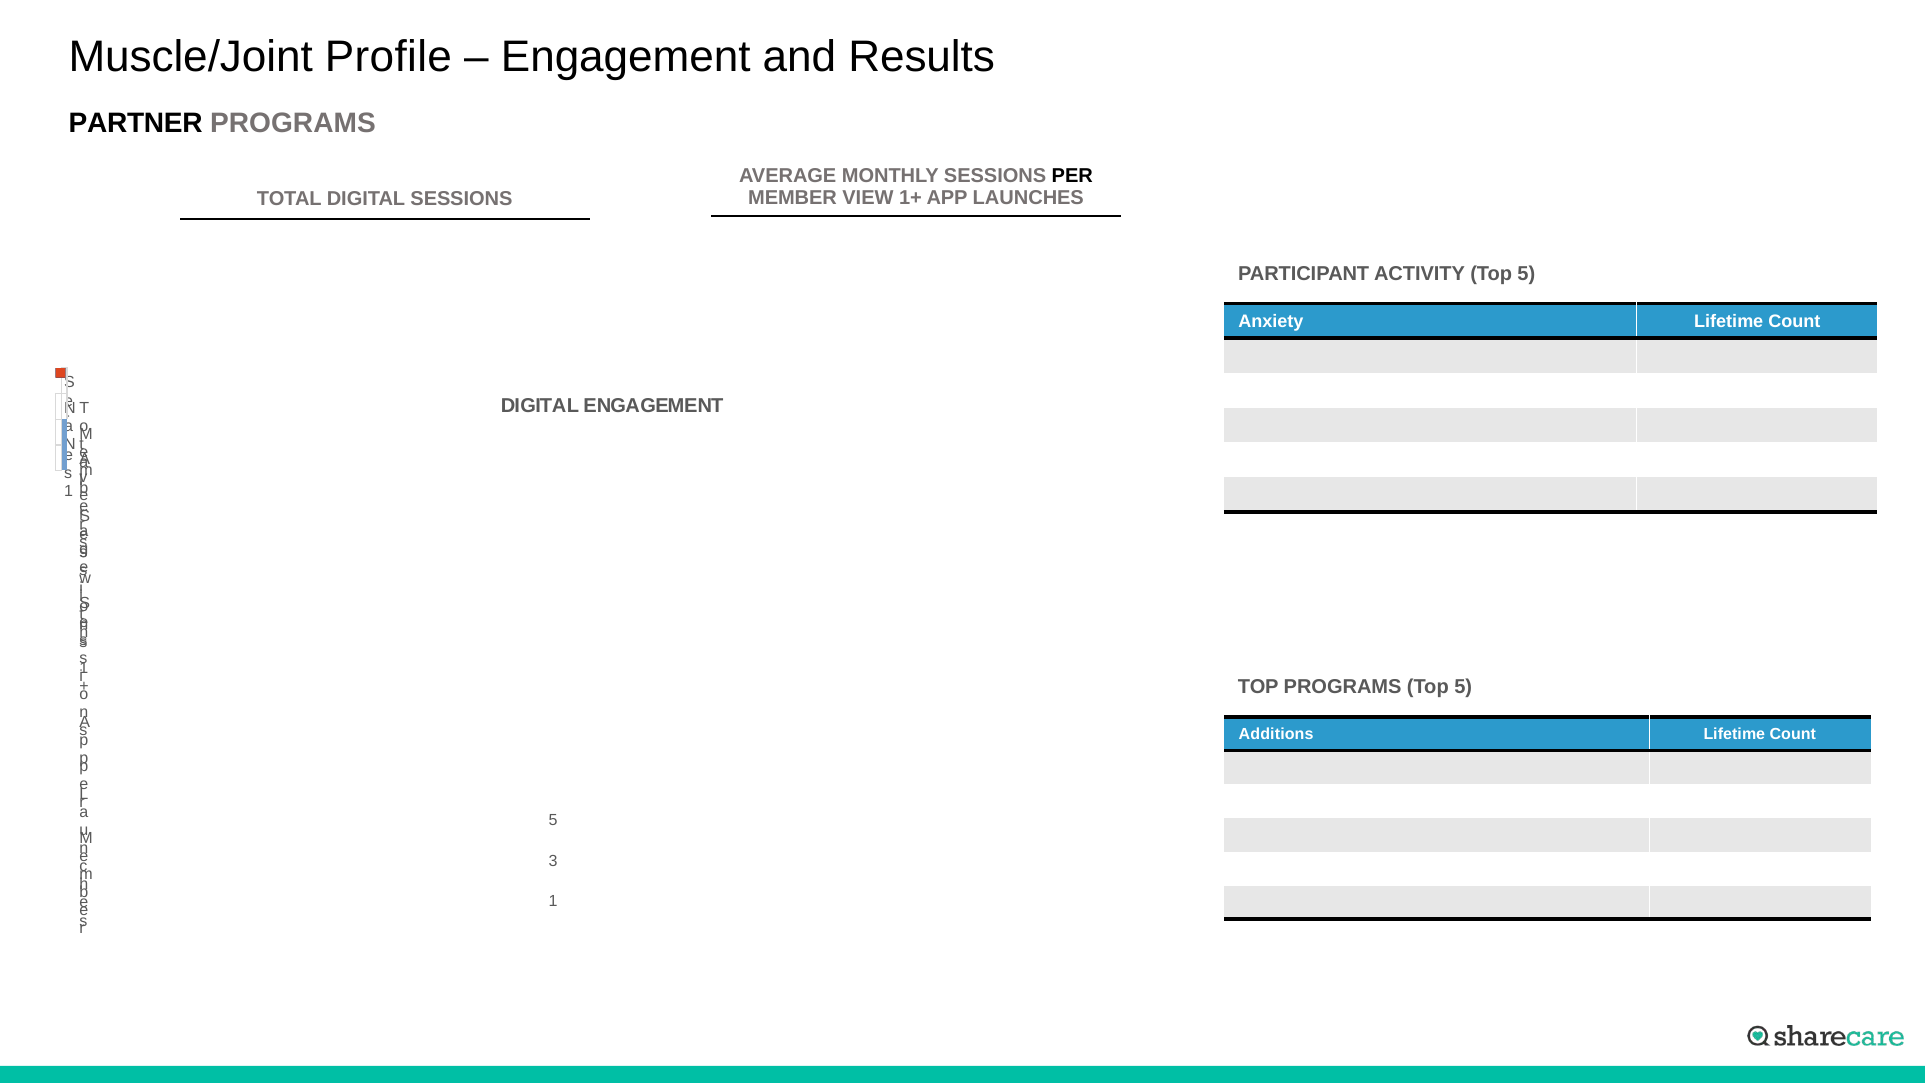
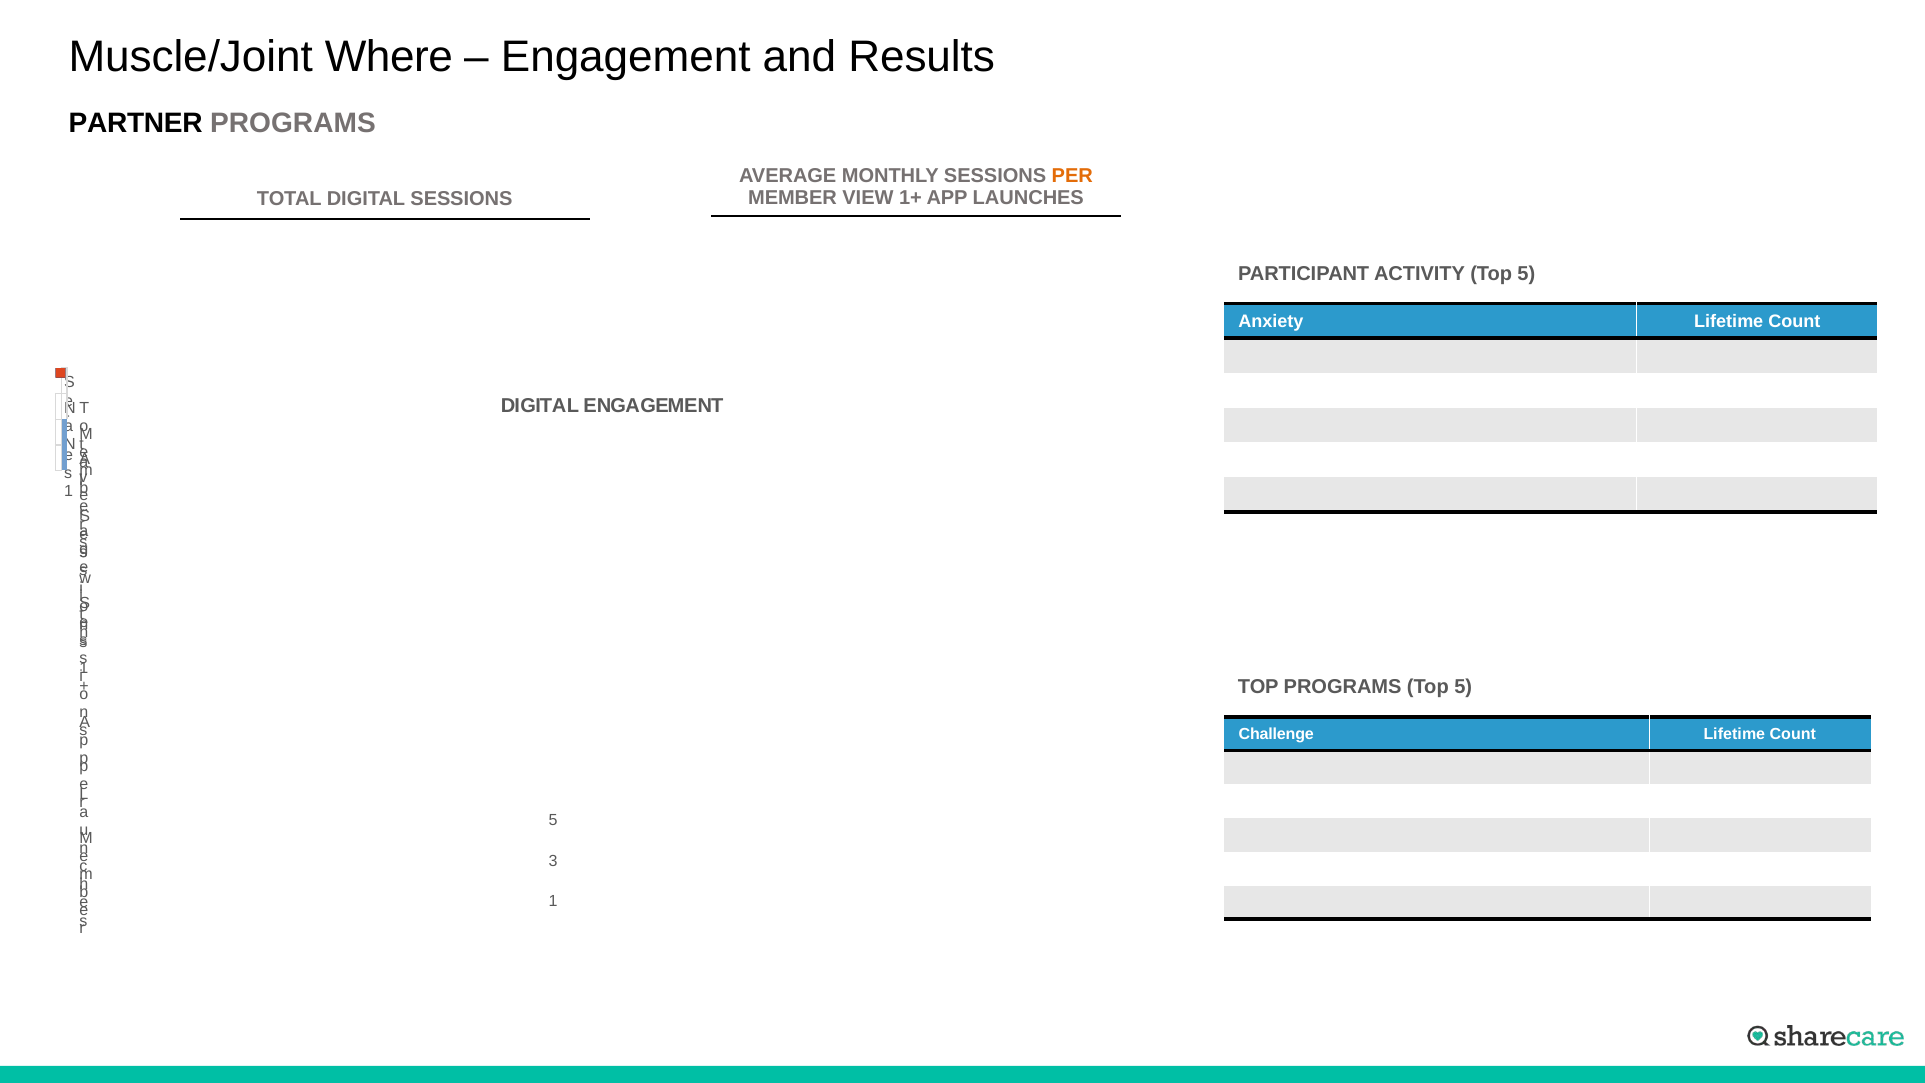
Profile: Profile -> Where (389, 57)
PER colour: black -> orange (1072, 176)
Additions: Additions -> Challenge (1276, 734)
